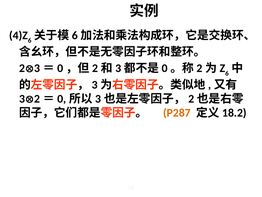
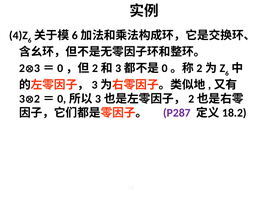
P287 colour: orange -> purple (177, 113)
